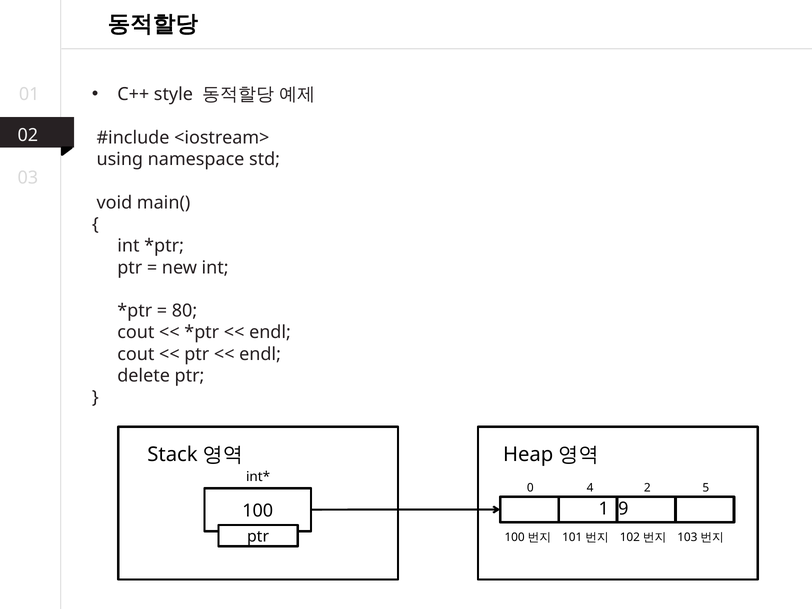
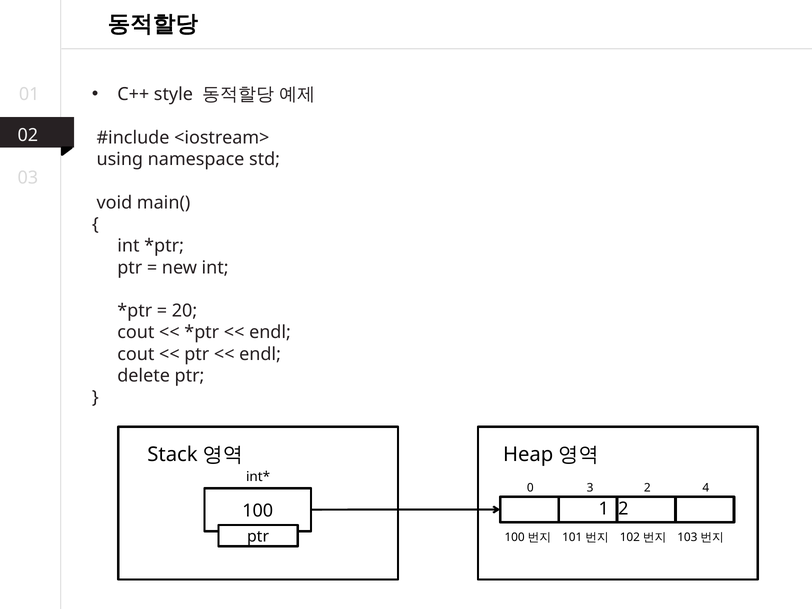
80: 80 -> 20 (185, 311)
4: 4 -> 3 (590, 488)
5: 5 -> 4 (706, 488)
1 9: 9 -> 2 (623, 509)
